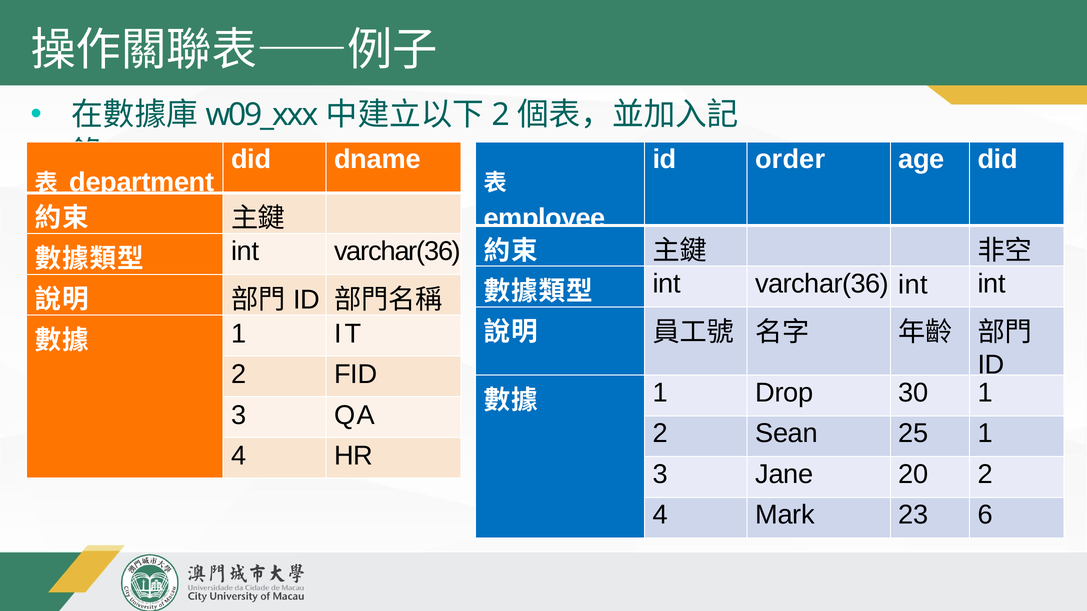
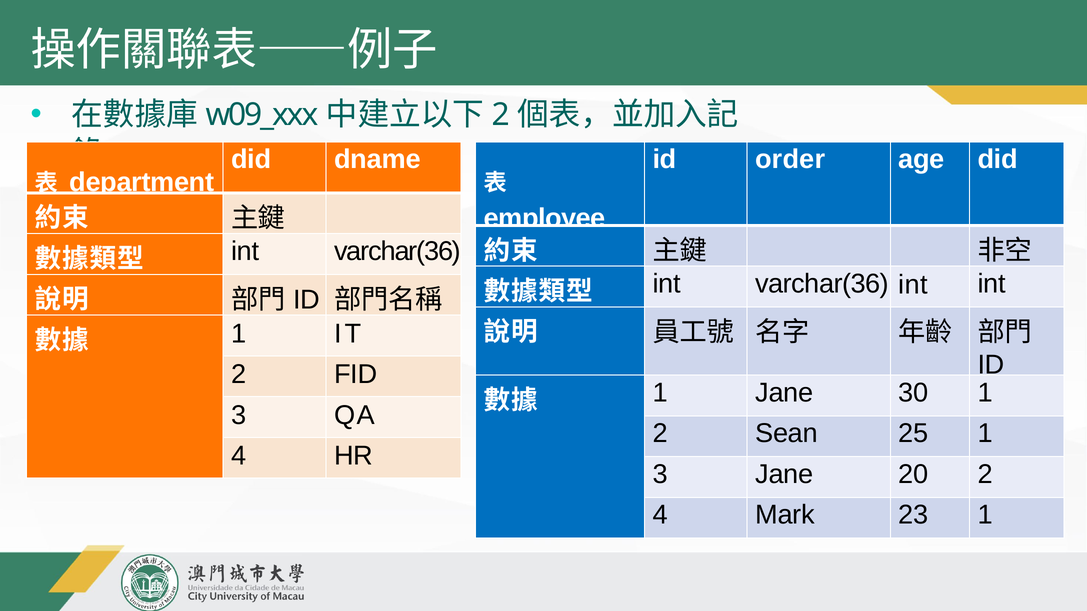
1 Drop: Drop -> Jane (784, 393)
23 6: 6 -> 1 (985, 515)
